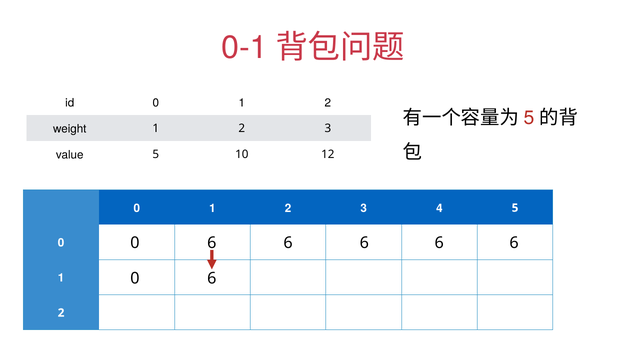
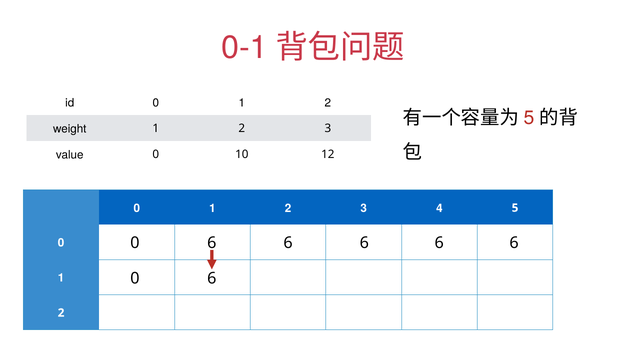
value 5: 5 -> 0 (156, 155)
